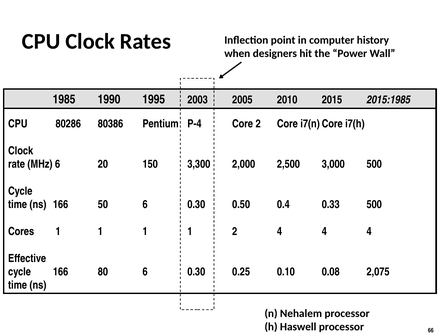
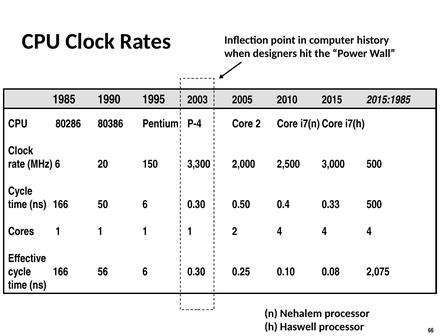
80: 80 -> 56 (103, 272)
